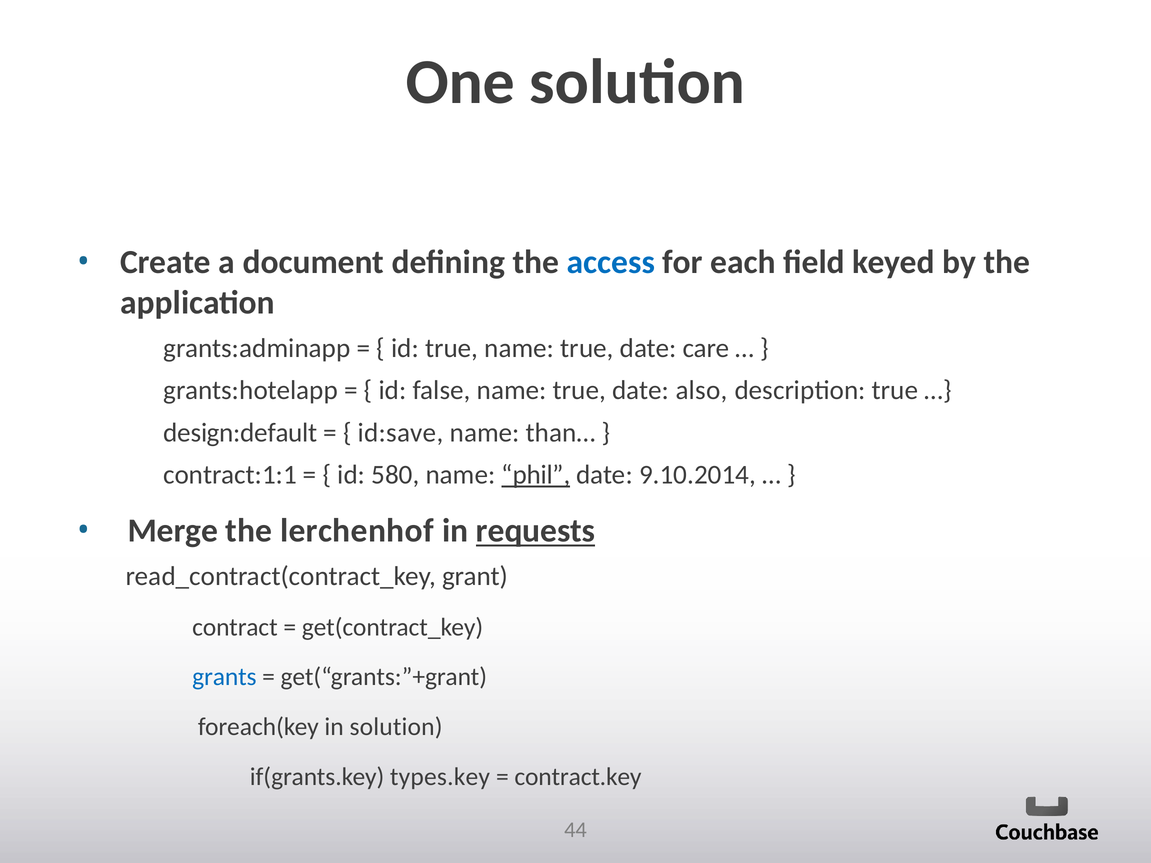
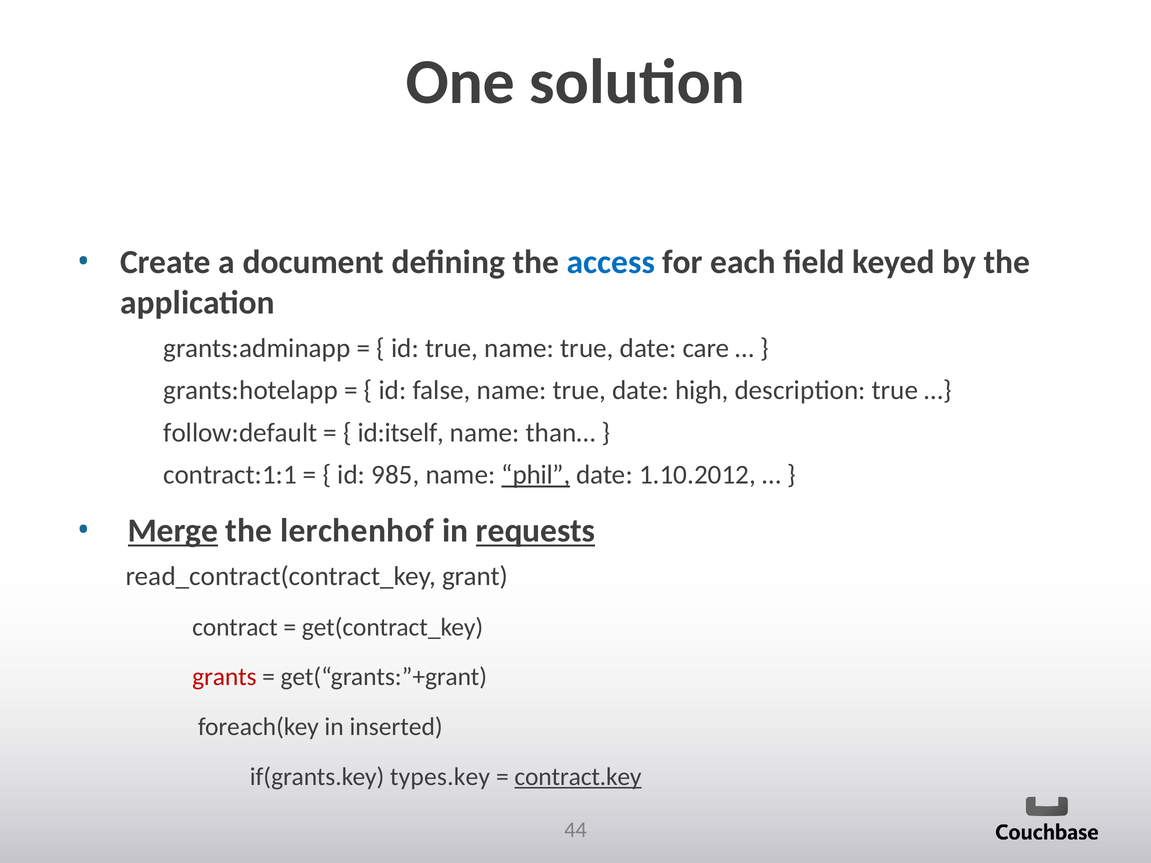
also: also -> high (702, 390)
design:default: design:default -> follow:default (240, 433)
id:save: id:save -> id:itself (401, 433)
580: 580 -> 985 (395, 475)
9.10.2014: 9.10.2014 -> 1.10.2012 (697, 475)
Merge underline: none -> present (173, 531)
grants colour: blue -> red (224, 677)
in solution: solution -> inserted (396, 727)
contract.key underline: none -> present (578, 777)
